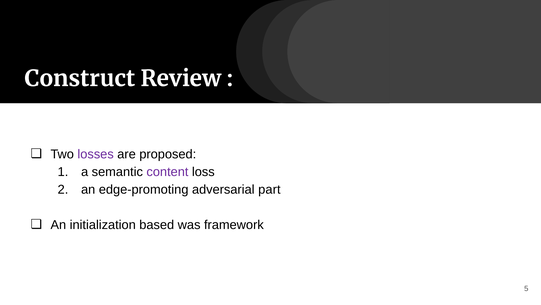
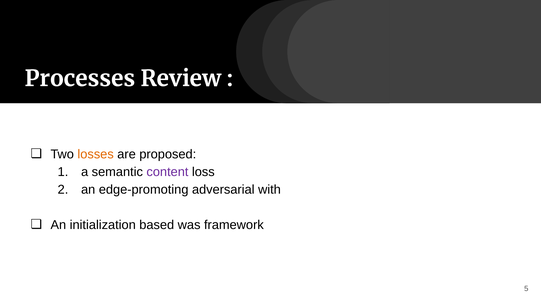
Construct: Construct -> Processes (80, 79)
losses colour: purple -> orange (96, 154)
part: part -> with (269, 189)
